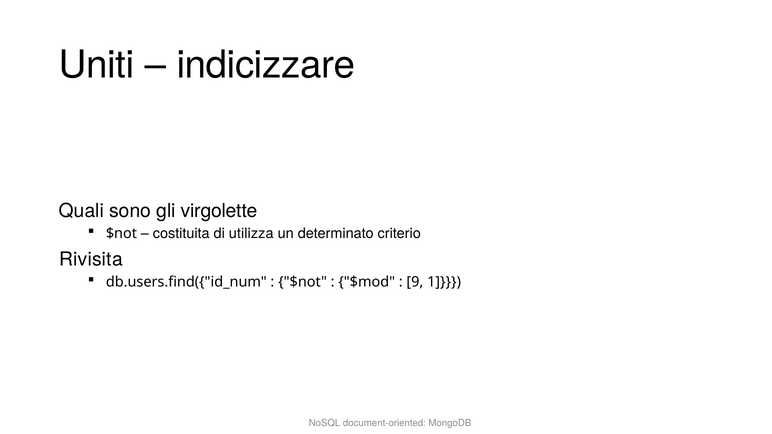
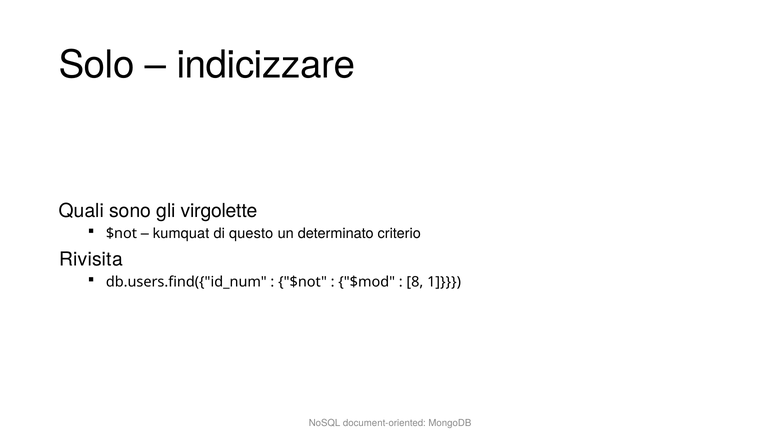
Uniti: Uniti -> Solo (97, 65)
costituita: costituita -> kumquat (181, 234)
utilizza: utilizza -> questo (251, 234)
9: 9 -> 8 (415, 282)
